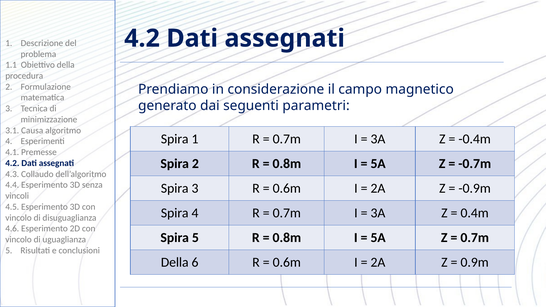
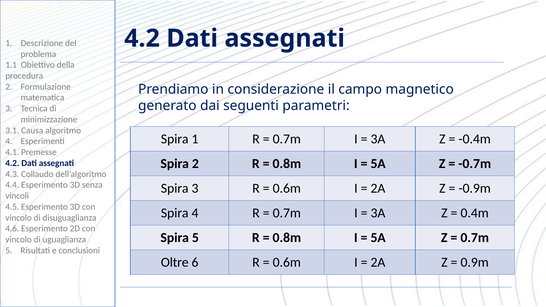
Della: Della -> Oltre (175, 262)
